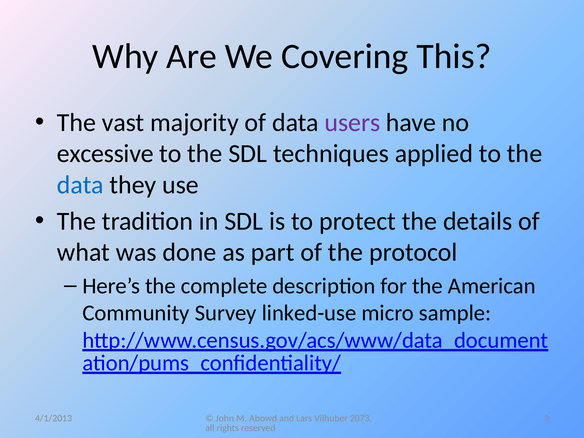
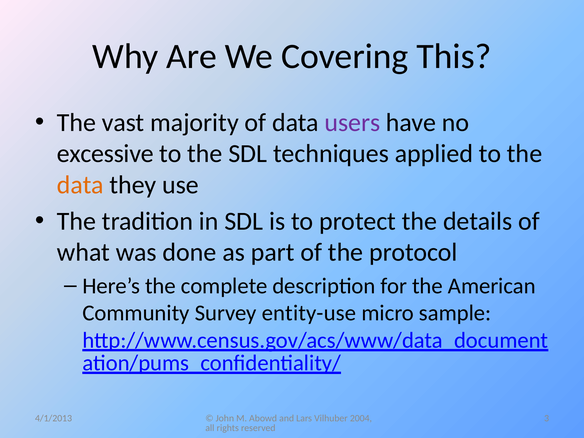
data colour: blue -> orange (80, 185)
linked-use: linked-use -> entity-use (309, 313)
2073: 2073 -> 2004 (361, 418)
